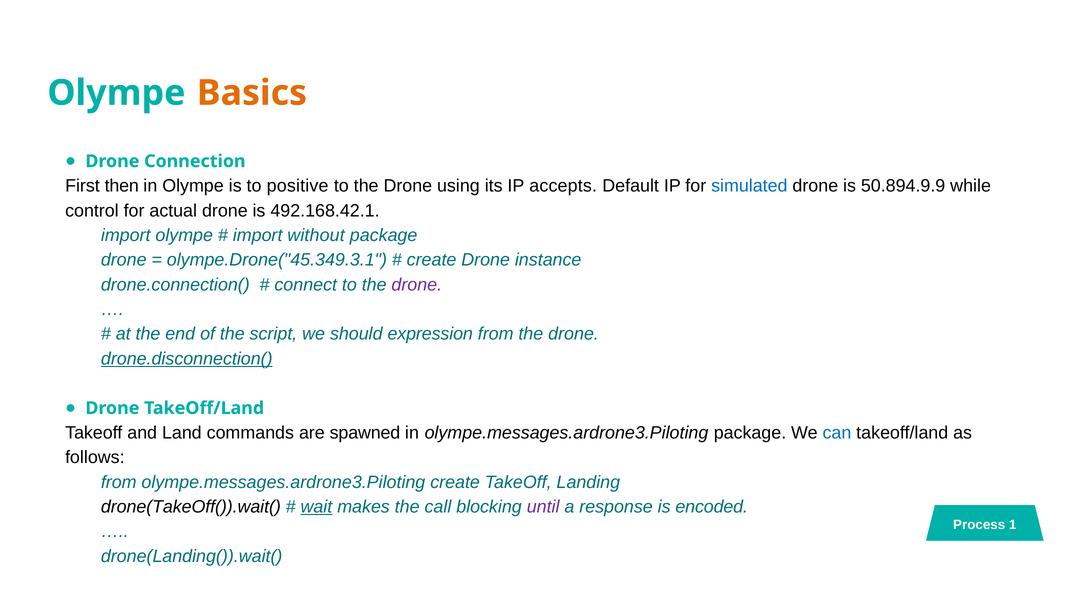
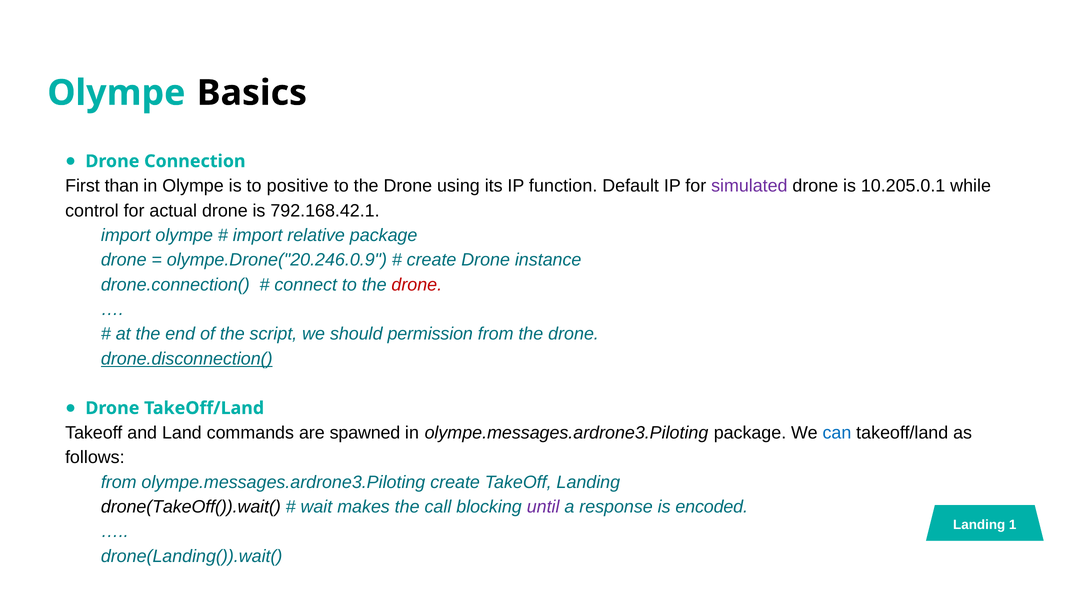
Basics colour: orange -> black (252, 93)
then: then -> than (122, 186)
accepts: accepts -> function (563, 186)
simulated colour: blue -> purple (749, 186)
50.894.9.9: 50.894.9.9 -> 10.205.0.1 (903, 186)
492.168.42.1: 492.168.42.1 -> 792.168.42.1 (325, 210)
without: without -> relative (316, 235)
olympe.Drone("45.349.3.1: olympe.Drone("45.349.3.1 -> olympe.Drone("20.246.0.9 (277, 260)
drone colour: purple -> red (417, 284)
expression: expression -> permission (430, 334)
wait underline: present -> none (316, 507)
Process: Process -> Landing (979, 524)
